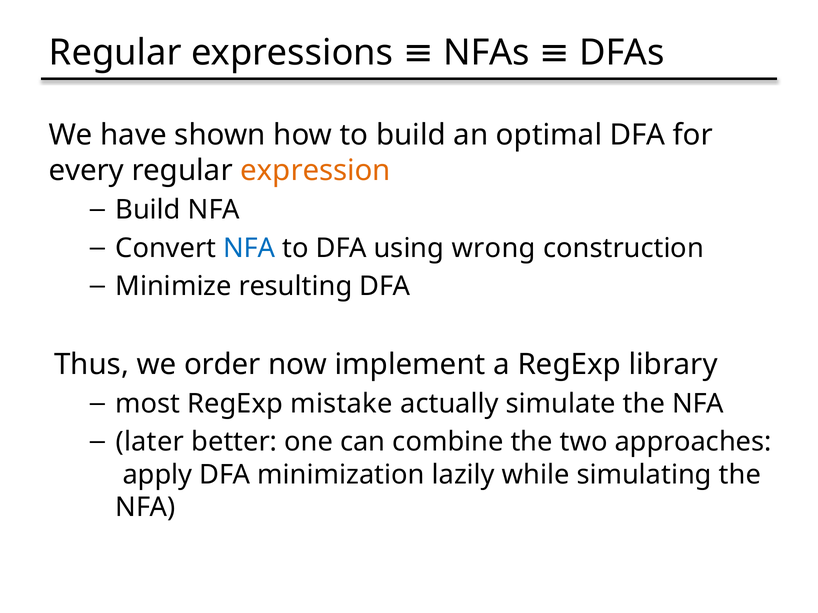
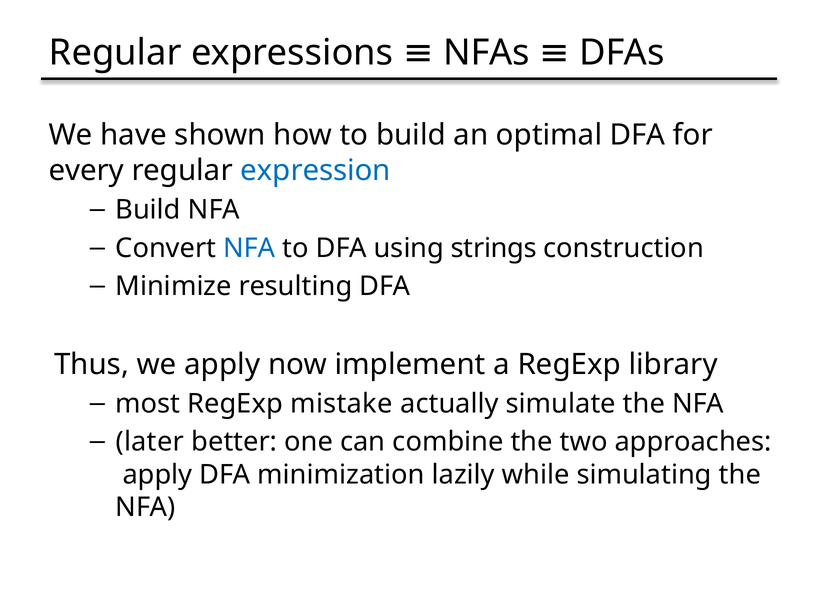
expression colour: orange -> blue (316, 171)
wrong: wrong -> strings (494, 248)
we order: order -> apply (222, 365)
